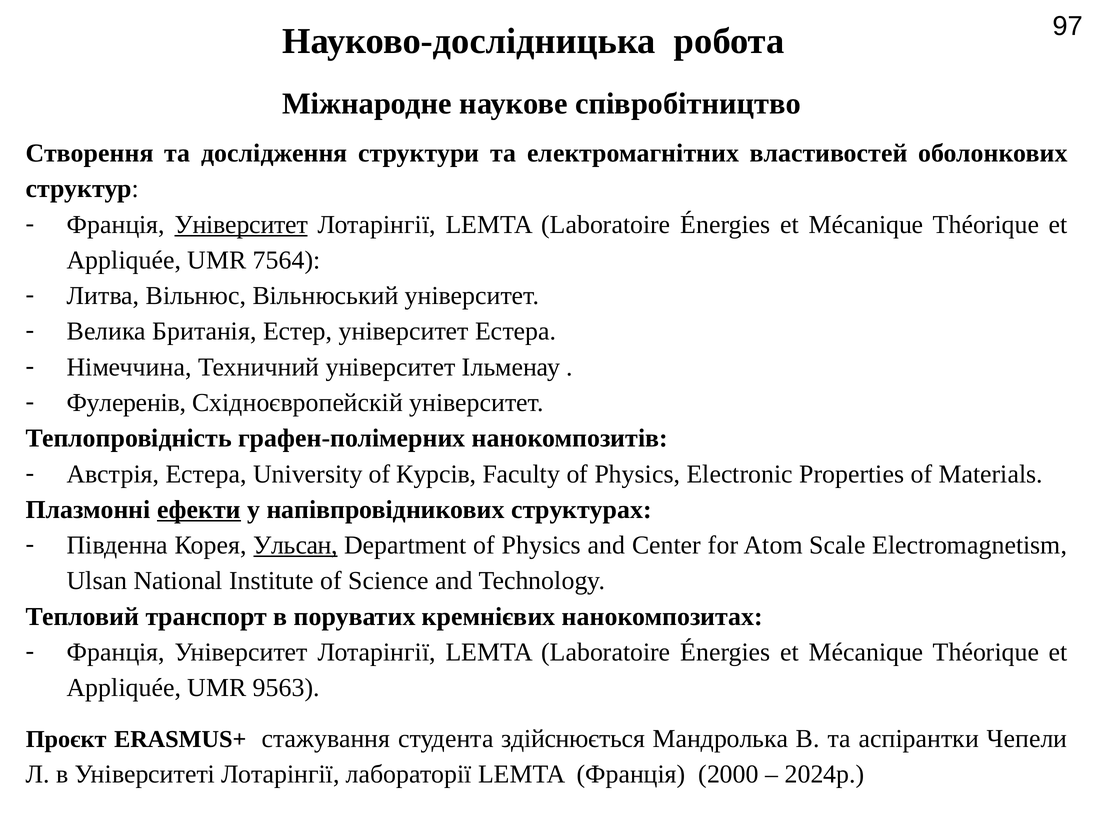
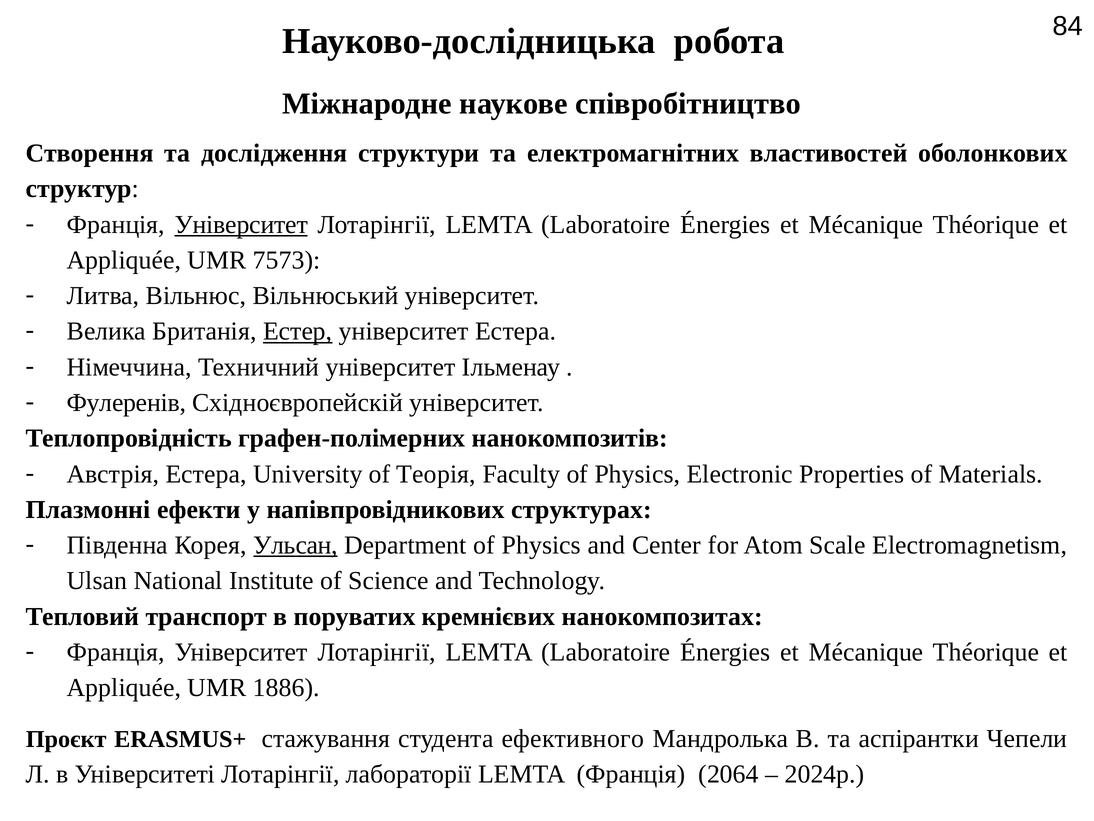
97: 97 -> 84 (1068, 26)
7564: 7564 -> 7573 (287, 260)
Естер underline: none -> present (298, 331)
Курсів: Курсів -> Теорія (436, 474)
ефекти underline: present -> none (199, 509)
9563: 9563 -> 1886 (286, 687)
здійснюється: здійснюється -> ефективного (573, 738)
2000: 2000 -> 2064 (729, 774)
